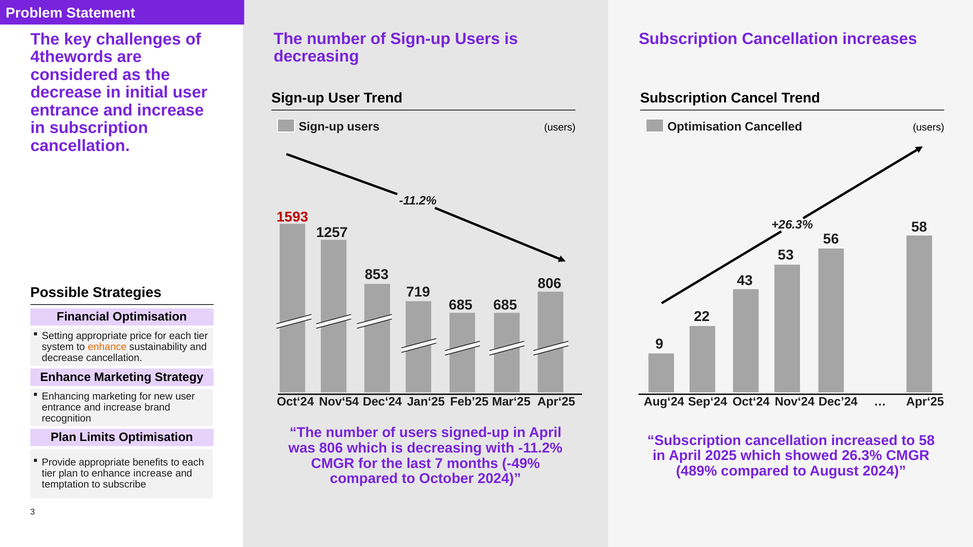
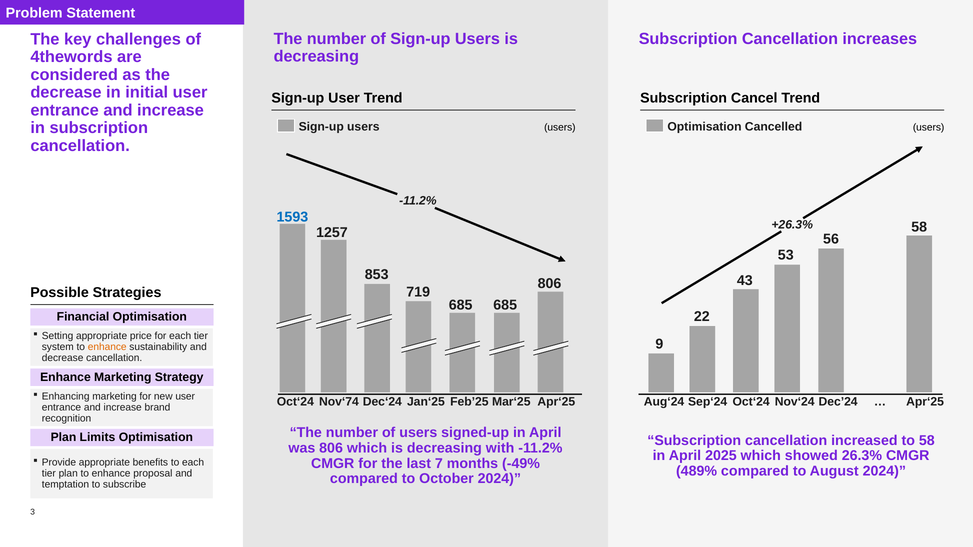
1593 colour: red -> blue (292, 217)
Nov‘54: Nov‘54 -> Nov‘74 (339, 402)
enhance increase: increase -> proposal (153, 474)
